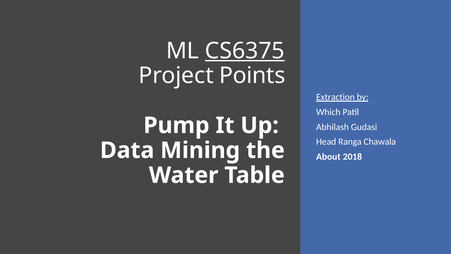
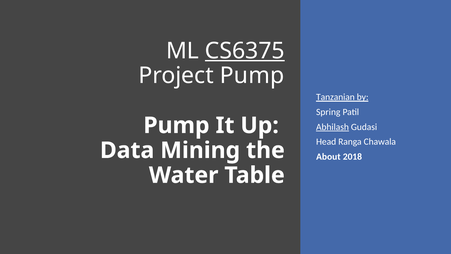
Project Points: Points -> Pump (252, 76)
Extraction: Extraction -> Tanzanian (335, 97)
Which: Which -> Spring (328, 112)
Abhilash underline: none -> present (332, 127)
